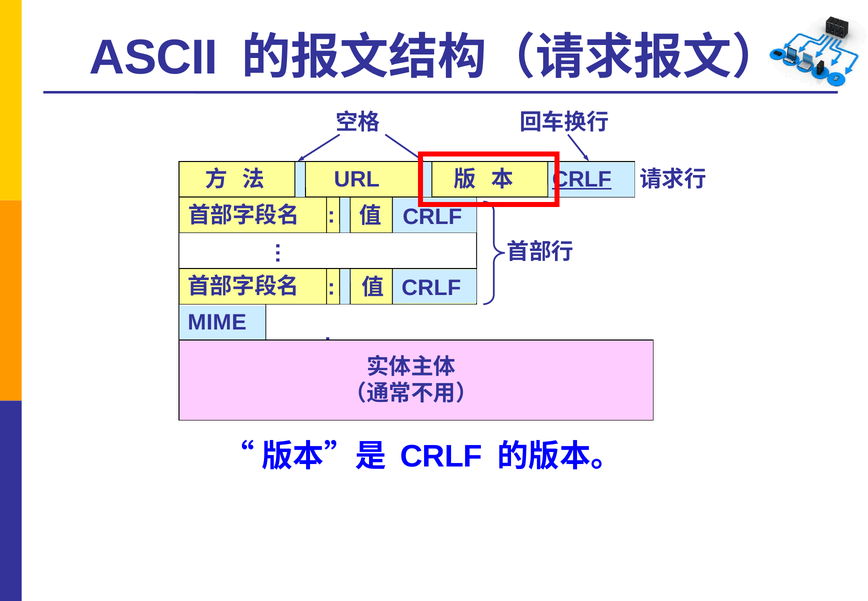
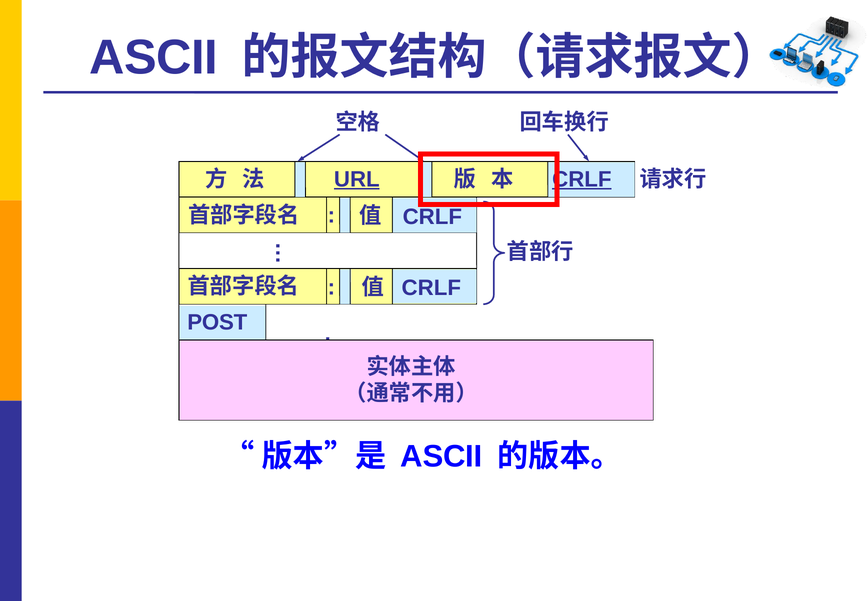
URL underline: none -> present (357, 179)
MIME: MIME -> POST (217, 322)
CRLF: CRLF -> ASCII (441, 456)
